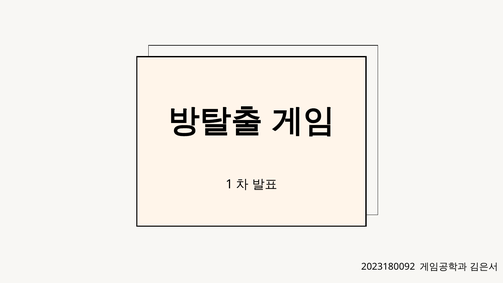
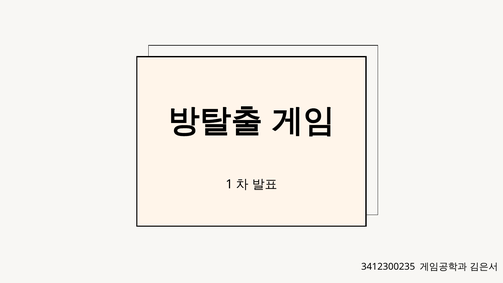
2023180092: 2023180092 -> 3412300235 (388, 266)
